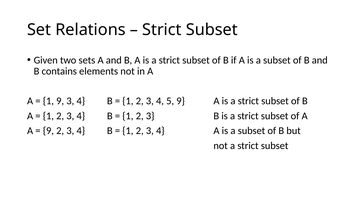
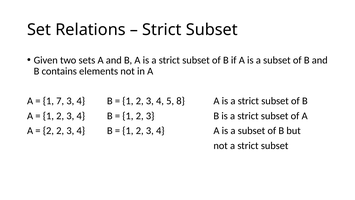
1 9: 9 -> 7 (60, 101)
5 9: 9 -> 8 (181, 101)
9: 9 -> 2 (48, 131)
